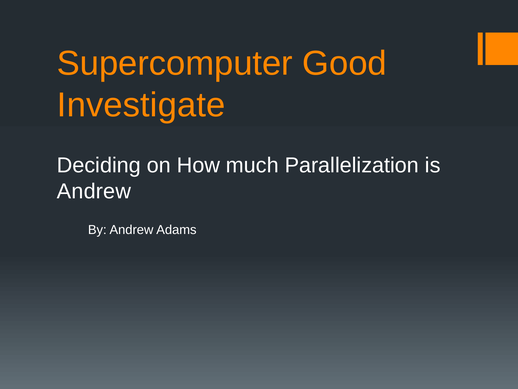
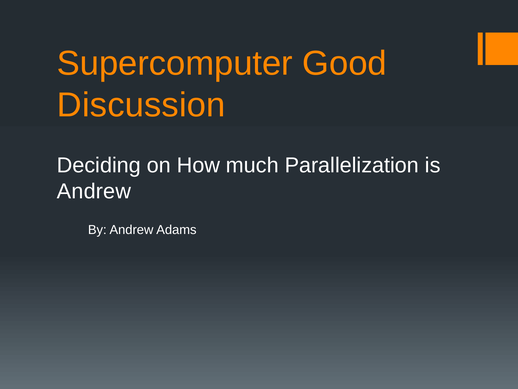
Investigate: Investigate -> Discussion (141, 105)
